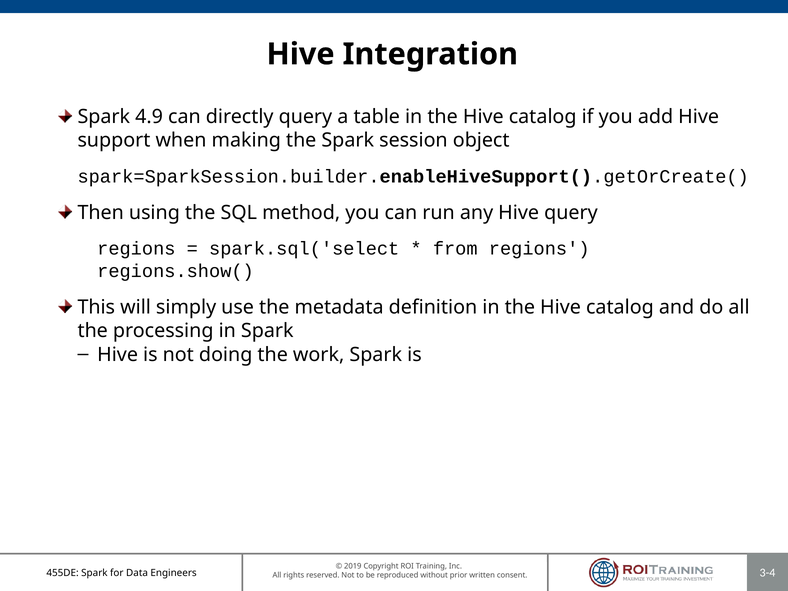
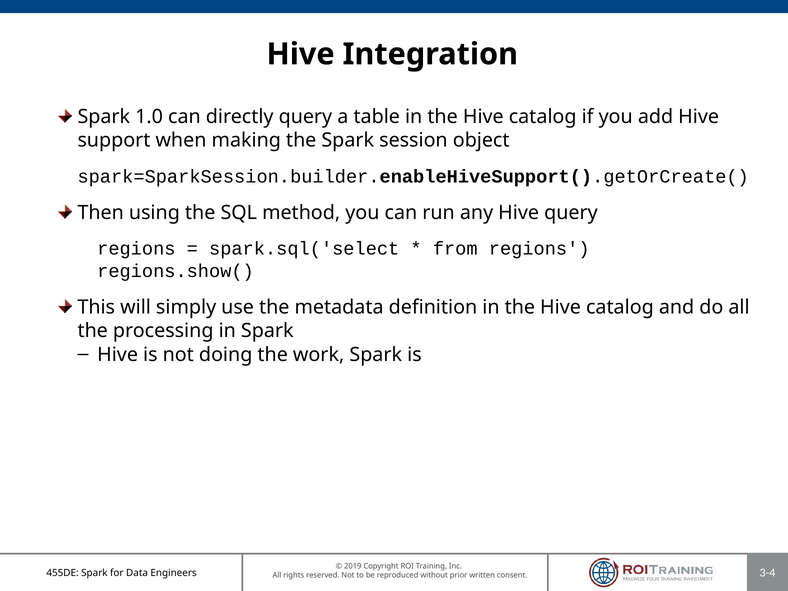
4.9: 4.9 -> 1.0 (149, 117)
